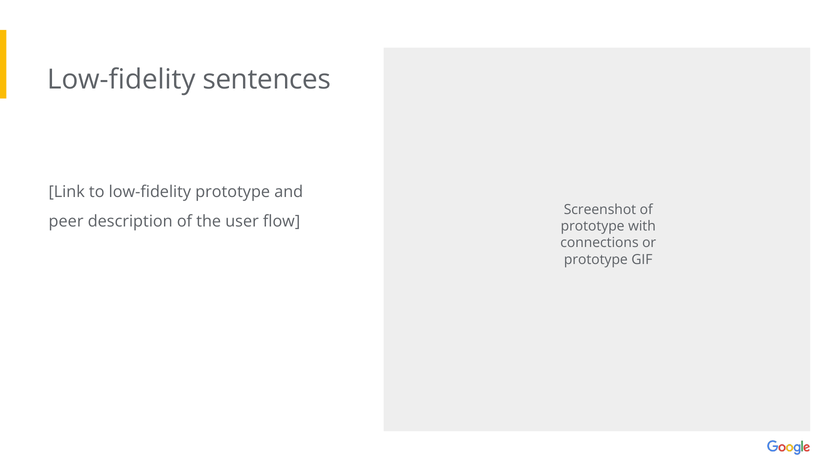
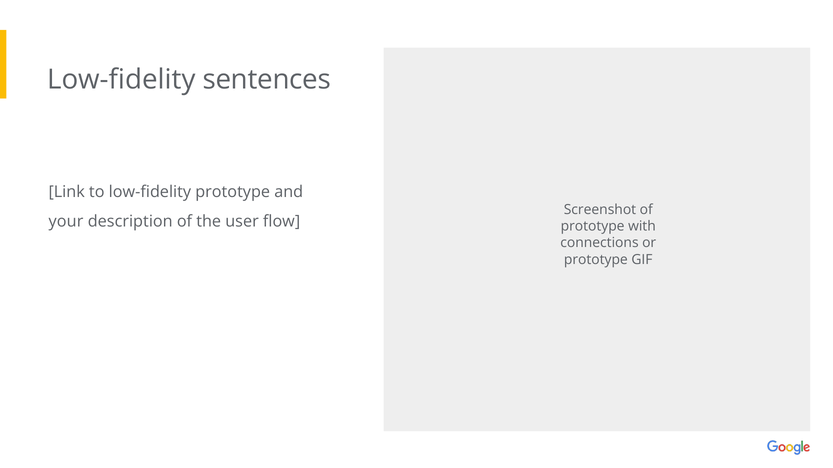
peer: peer -> your (66, 221)
